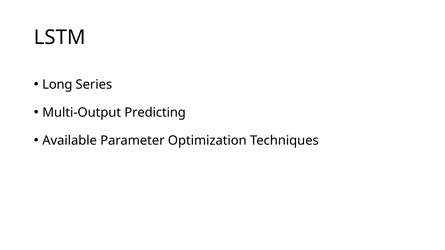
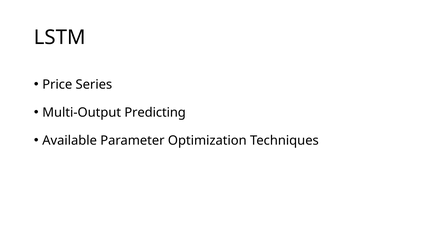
Long: Long -> Price (57, 85)
